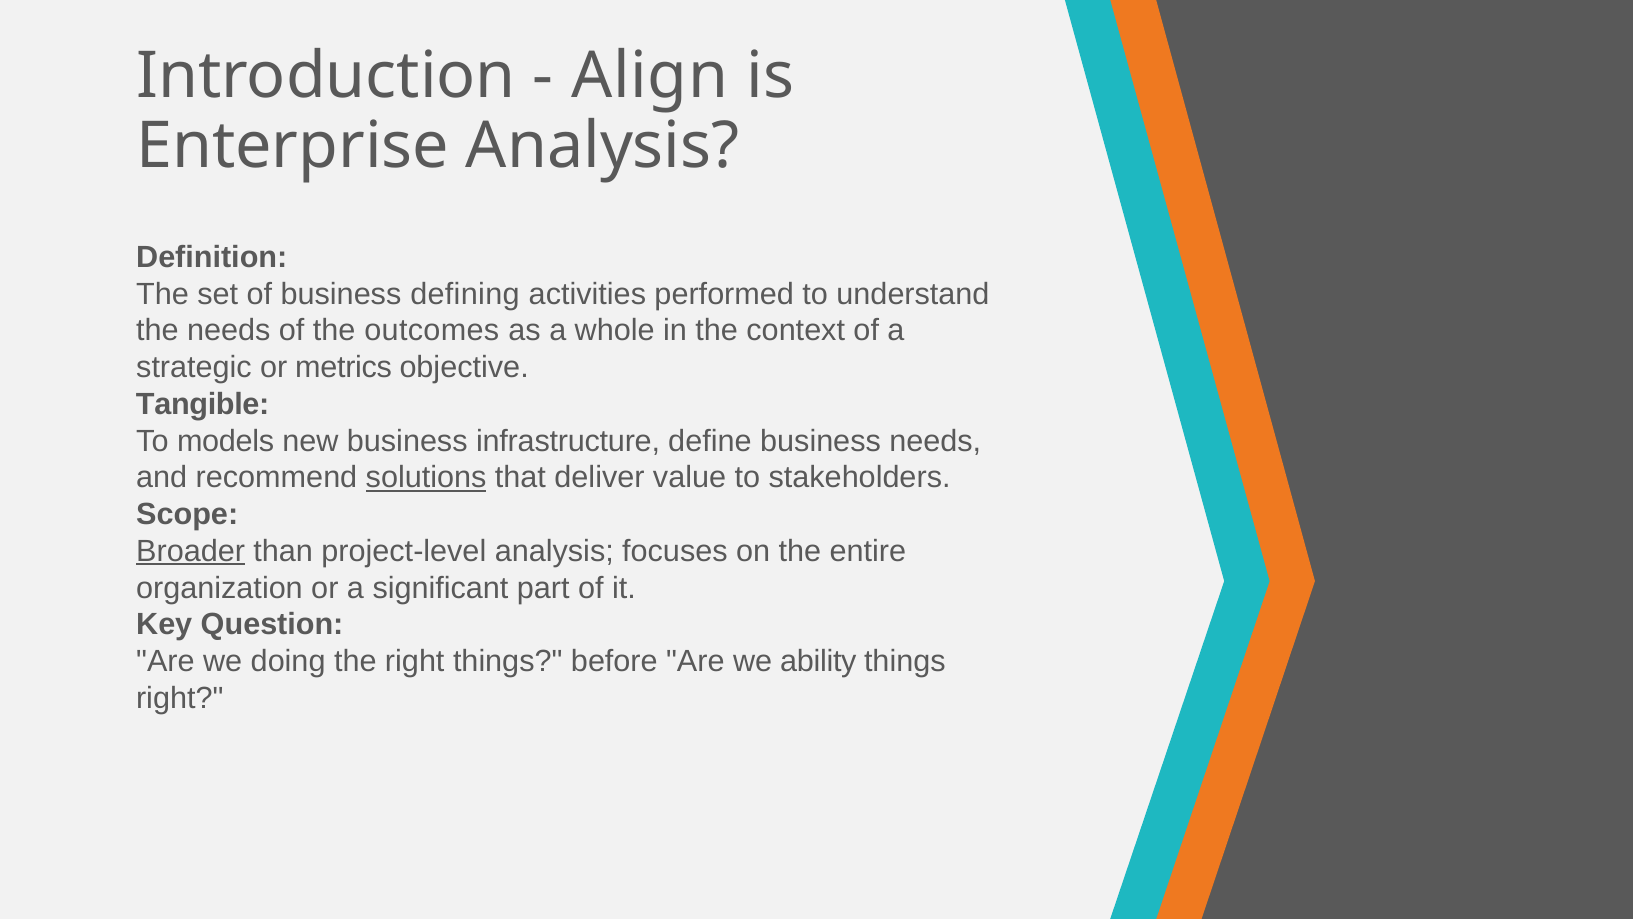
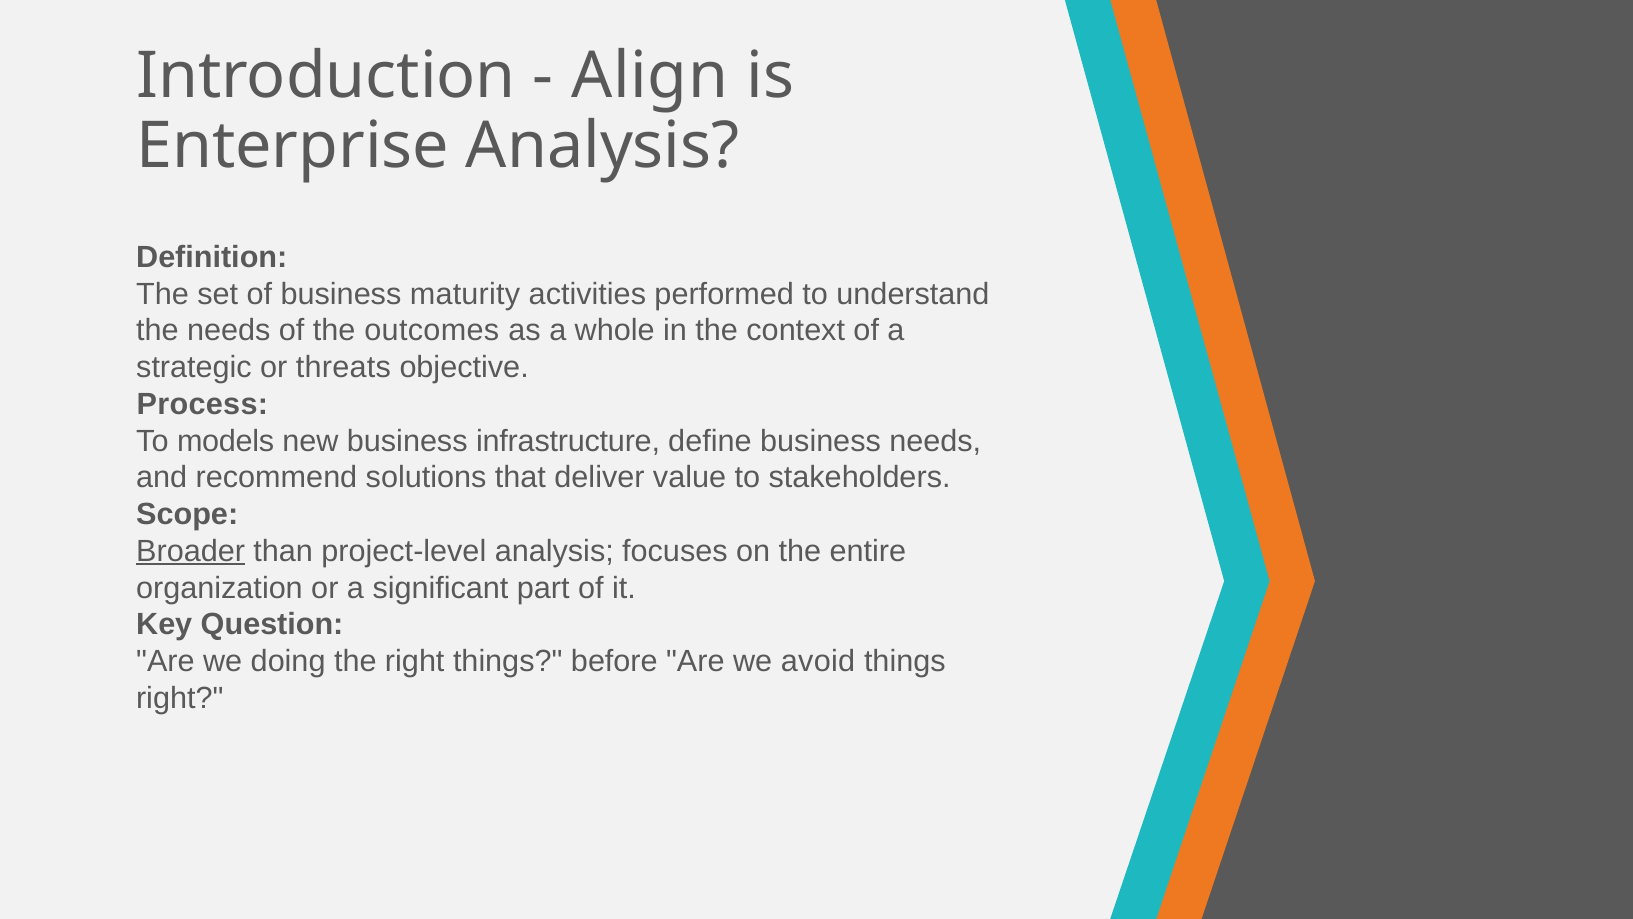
defining: defining -> maturity (465, 294)
metrics: metrics -> threats (343, 367)
Tangible: Tangible -> Process (202, 404)
solutions underline: present -> none (426, 477)
ability: ability -> avoid (818, 661)
